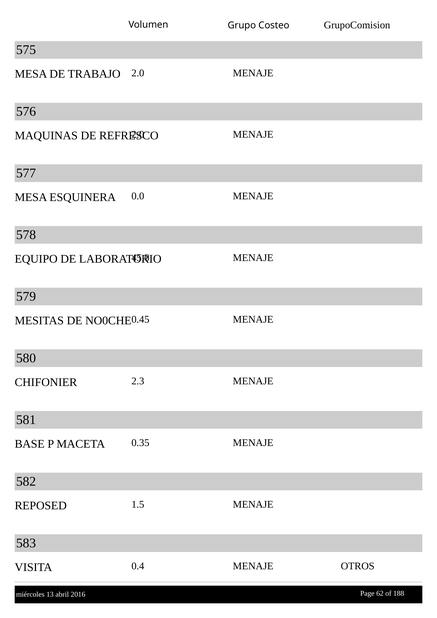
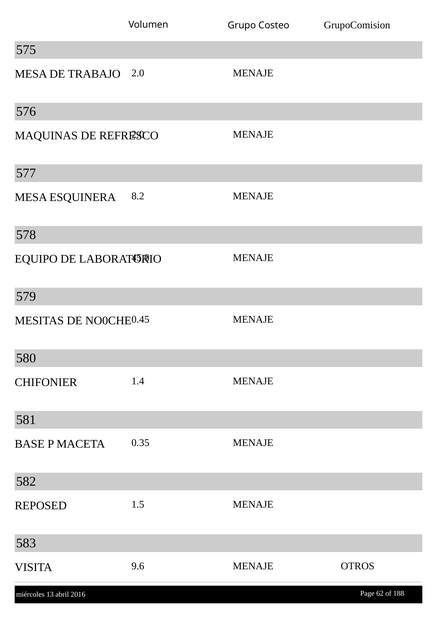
0.0: 0.0 -> 8.2 (138, 196)
2.3: 2.3 -> 1.4 (138, 381)
0.4: 0.4 -> 9.6 (138, 567)
